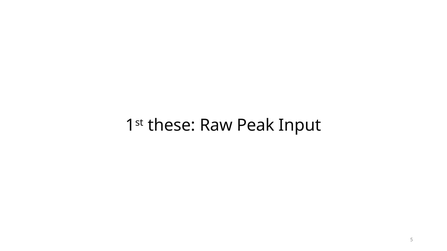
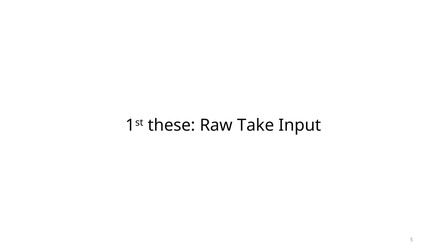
Peak: Peak -> Take (256, 126)
